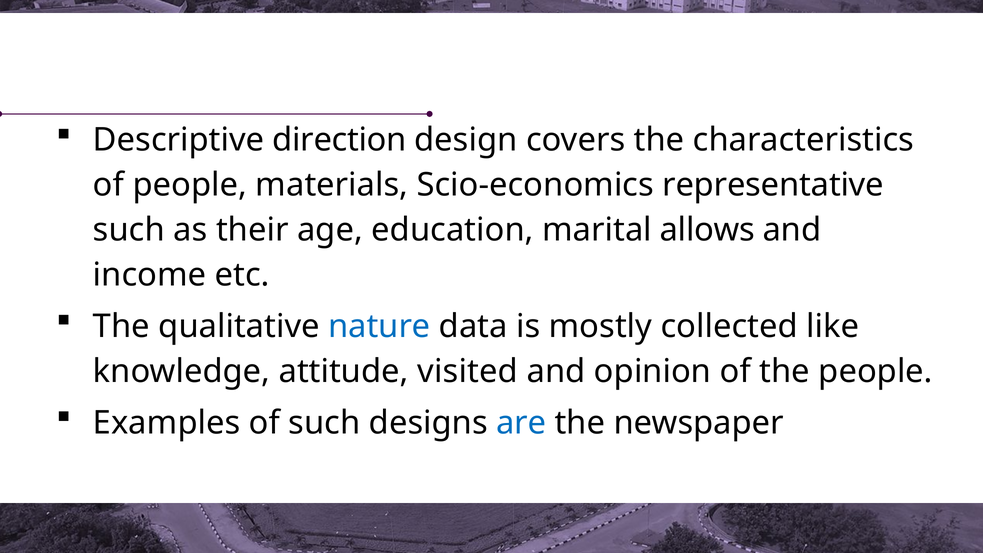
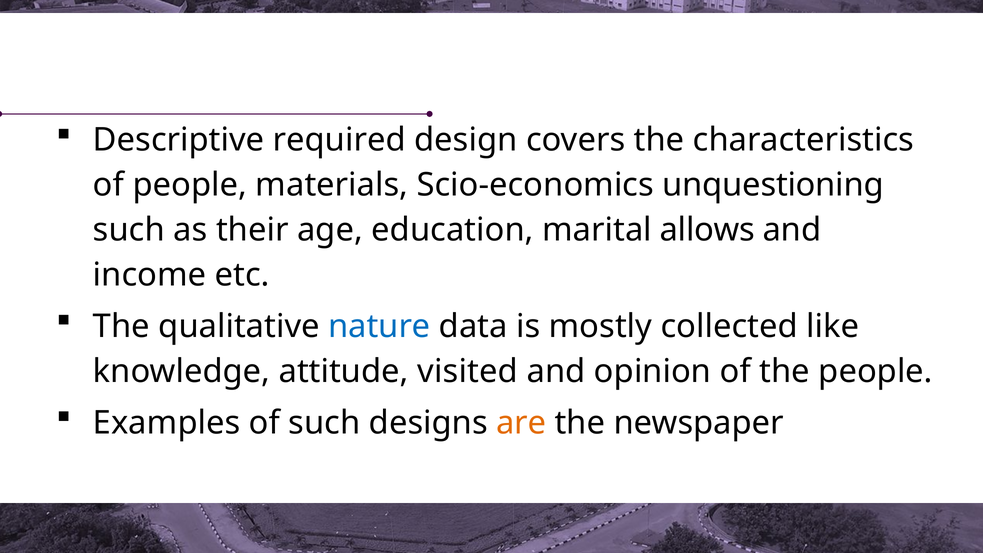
direction: direction -> required (339, 140)
representative: representative -> unquestioning (773, 185)
are colour: blue -> orange (521, 423)
